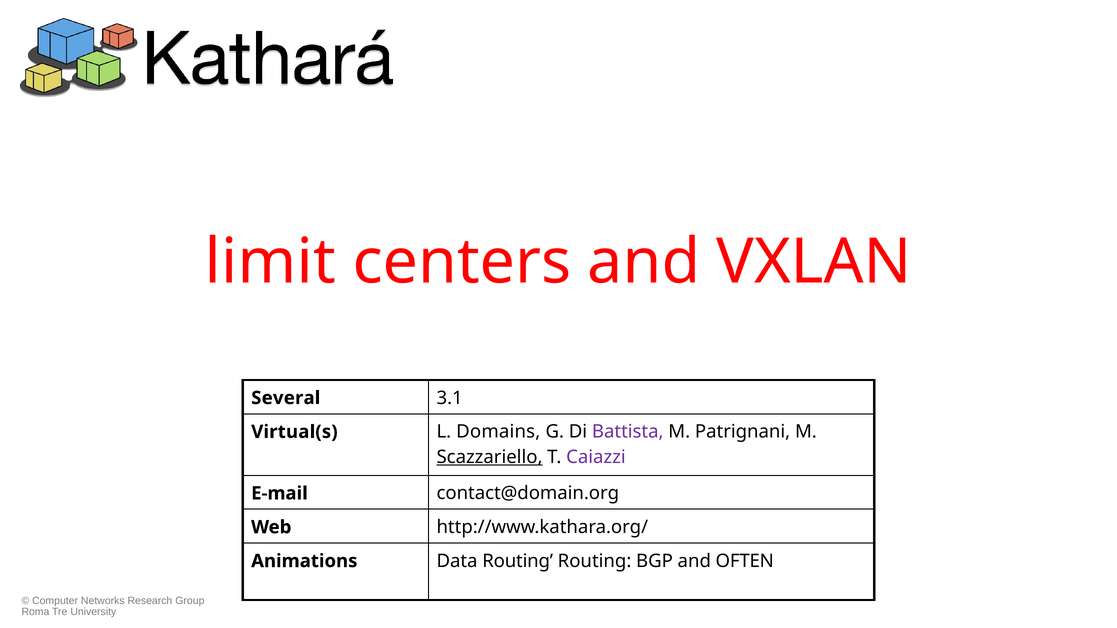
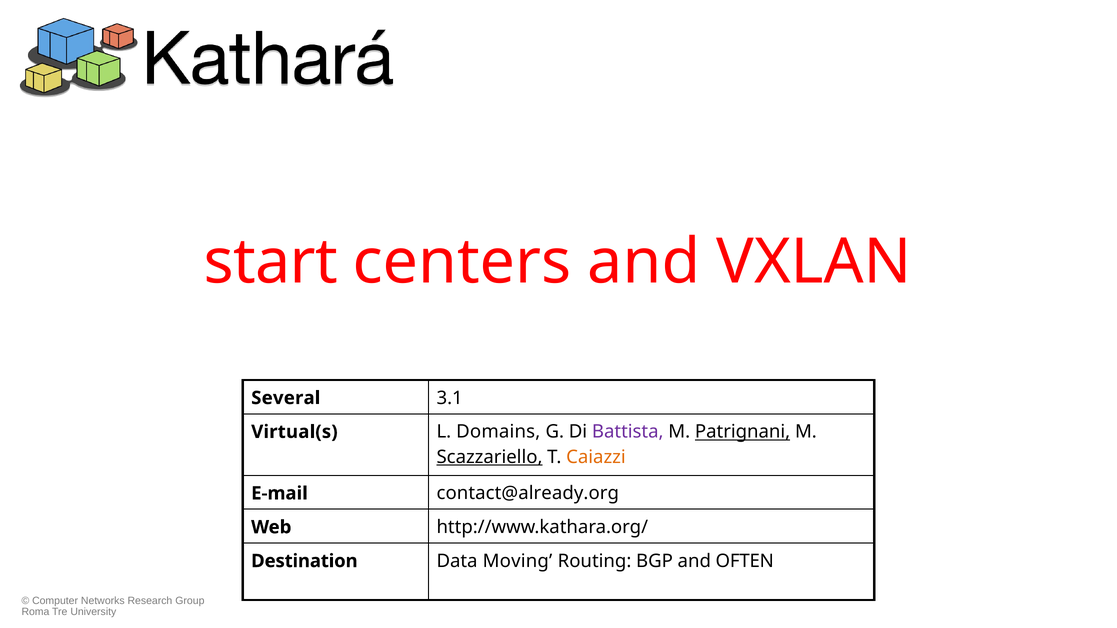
limit: limit -> start (271, 262)
Patrignani underline: none -> present (743, 432)
Caiazzi colour: purple -> orange (596, 457)
contact@domain.org: contact@domain.org -> contact@already.org (528, 494)
Animations: Animations -> Destination (304, 561)
Data Routing: Routing -> Moving (518, 561)
